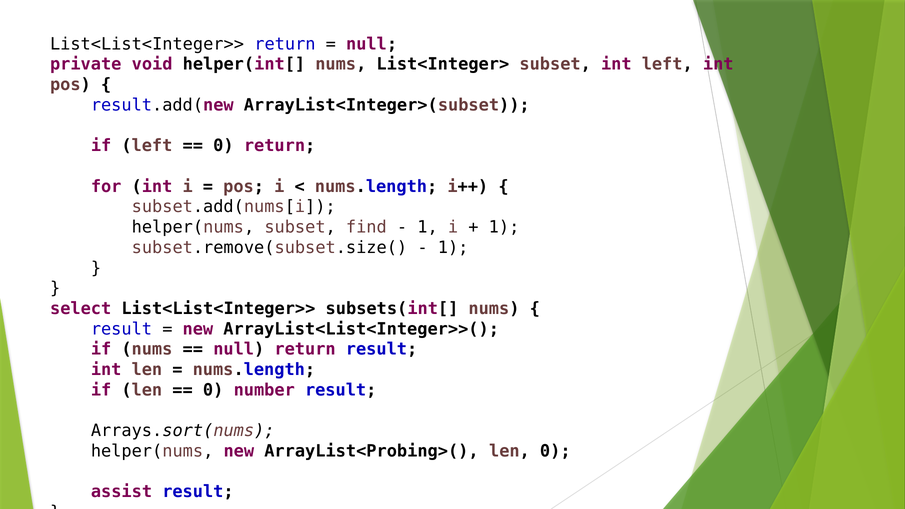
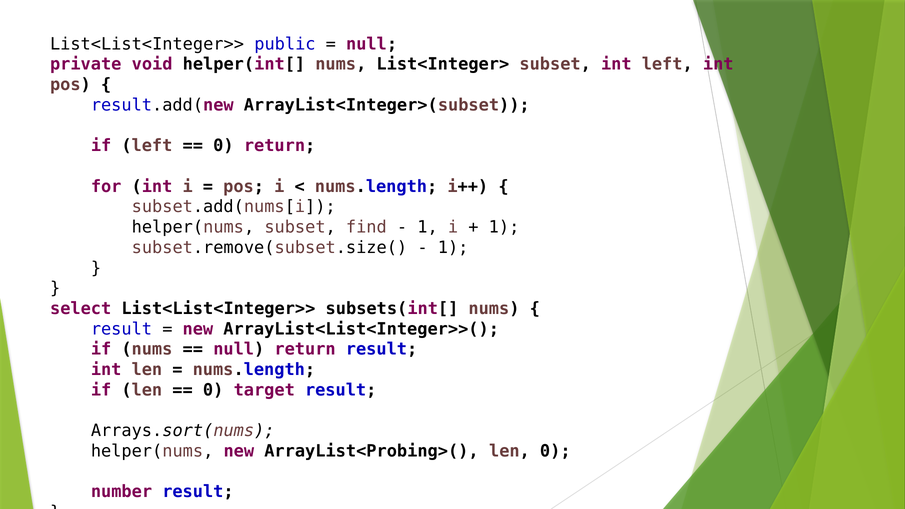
List<List<Integer>> return: return -> public (285, 44)
number: number -> target (264, 390)
assist: assist -> number (121, 492)
